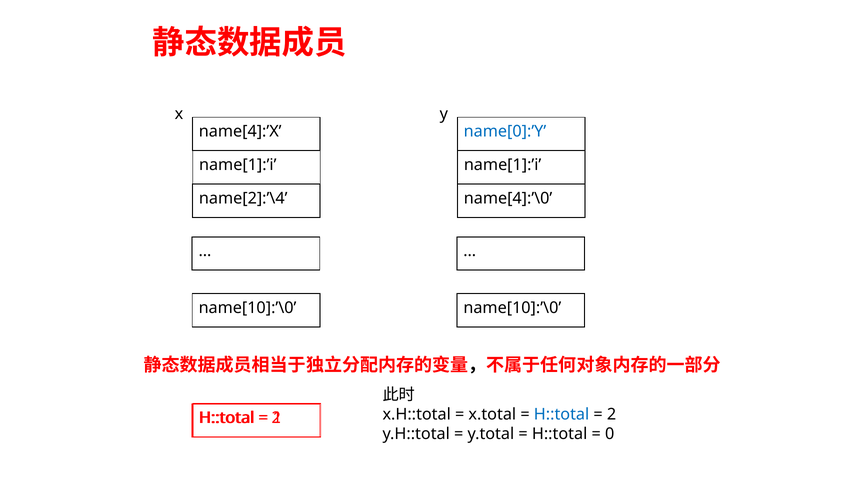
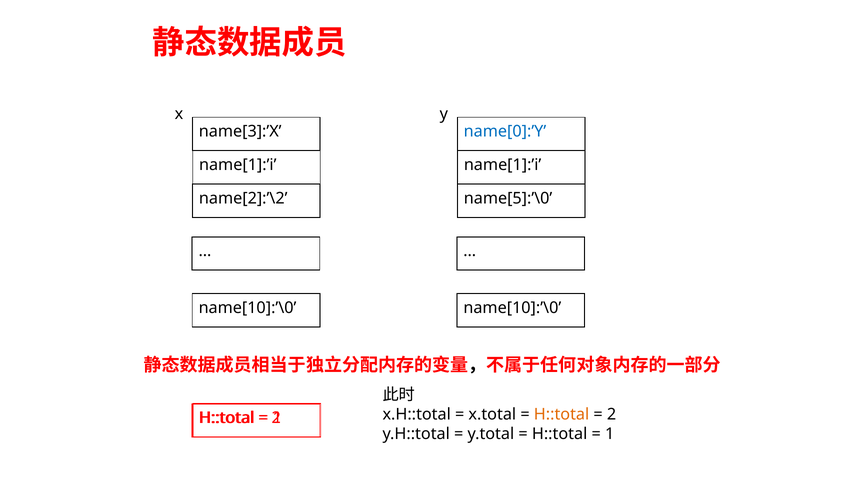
name[4]:’X: name[4]:’X -> name[3]:’X (240, 131)
name[2]:’\4: name[2]:’\4 -> name[2]:’\2 (243, 198)
name[4]:’\0: name[4]:’\0 -> name[5]:’\0 (508, 198)
H::total colour: blue -> orange (562, 414)
0: 0 -> 1 (610, 434)
